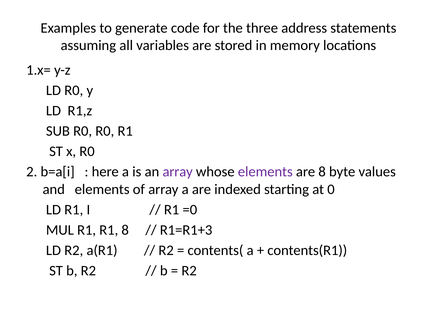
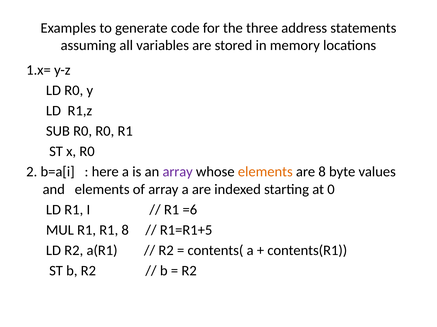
elements colour: purple -> orange (265, 172)
=0: =0 -> =6 (190, 210)
R1=R1+3: R1=R1+3 -> R1=R1+5 (186, 230)
